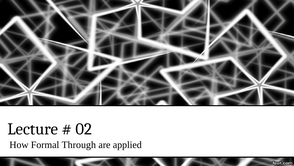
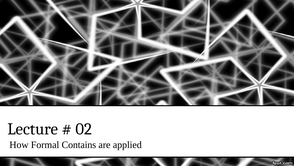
Through: Through -> Contains (79, 144)
